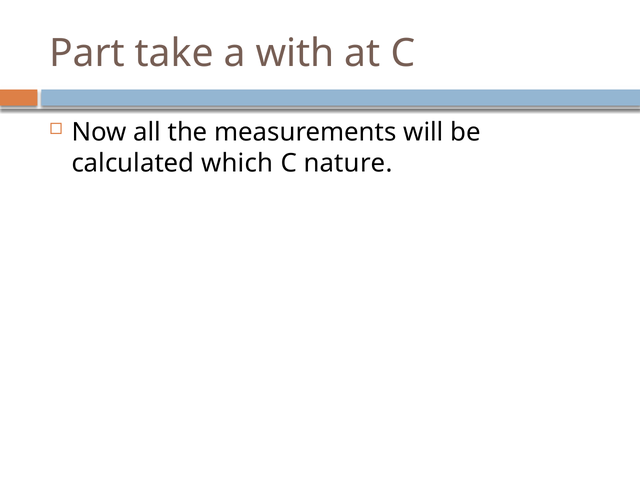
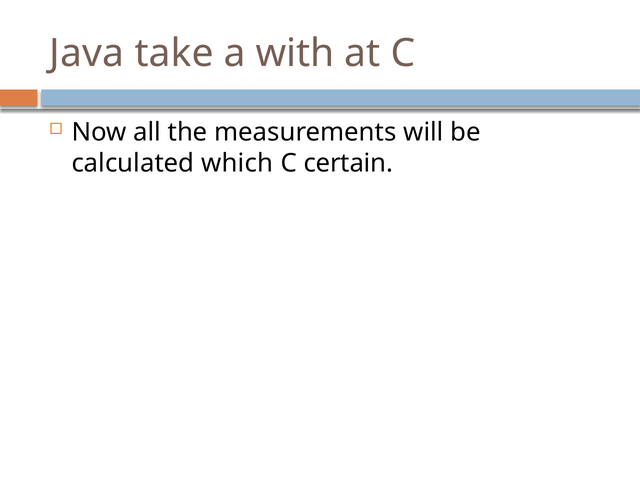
Part: Part -> Java (87, 53)
nature: nature -> certain (348, 163)
